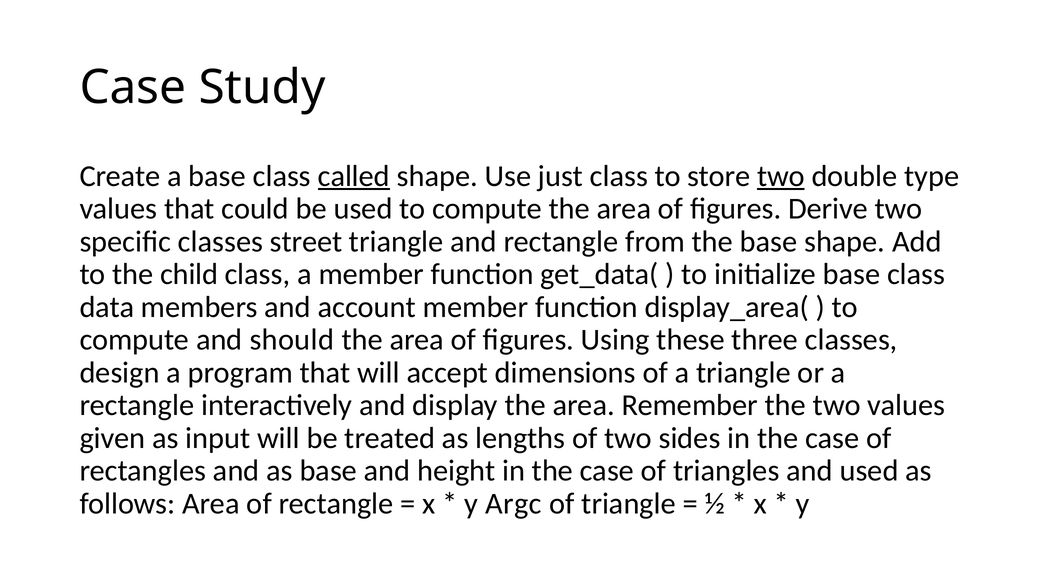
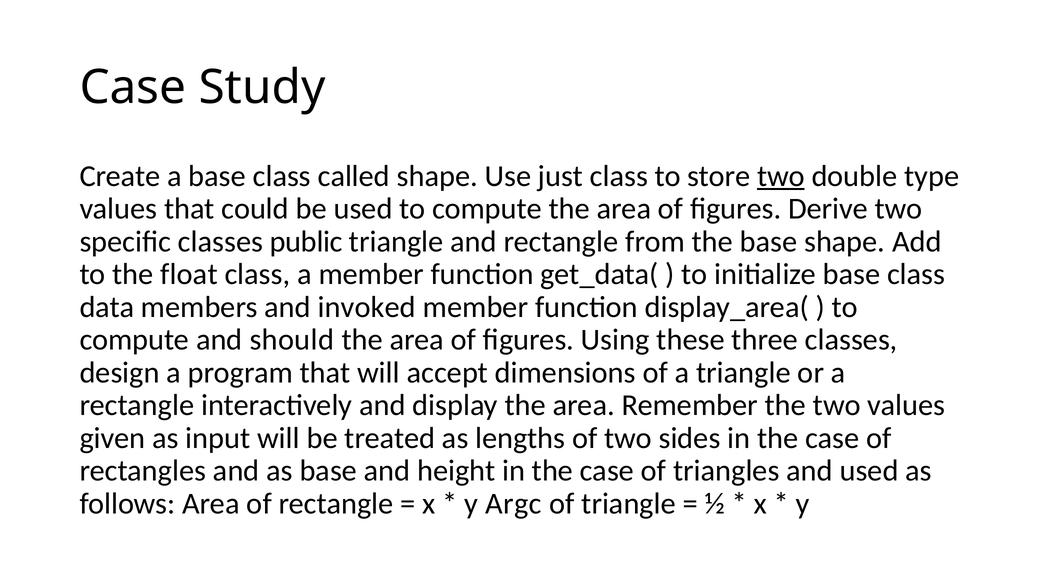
called underline: present -> none (354, 176)
street: street -> public (306, 242)
child: child -> float (189, 275)
account: account -> invoked (367, 307)
